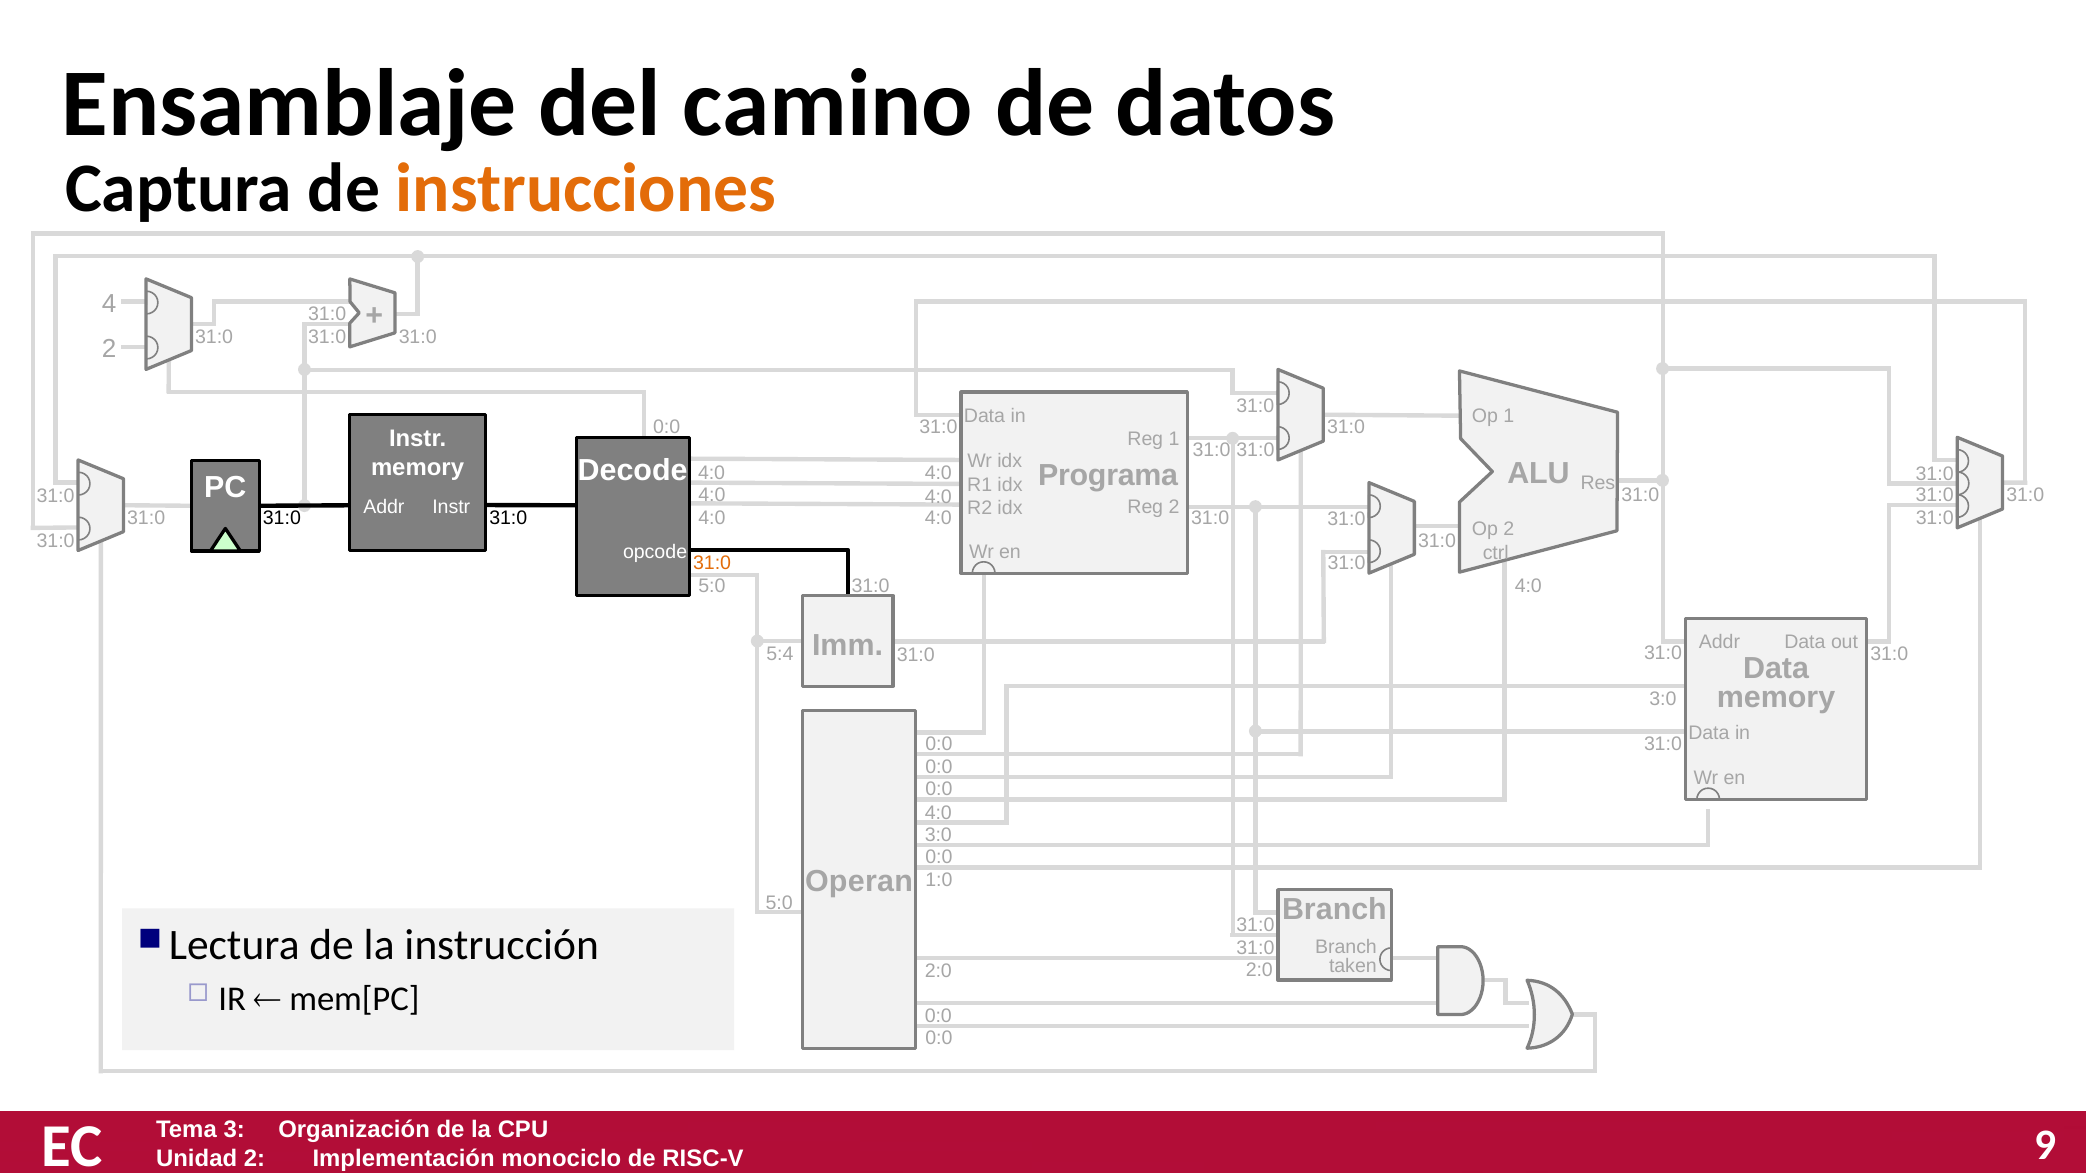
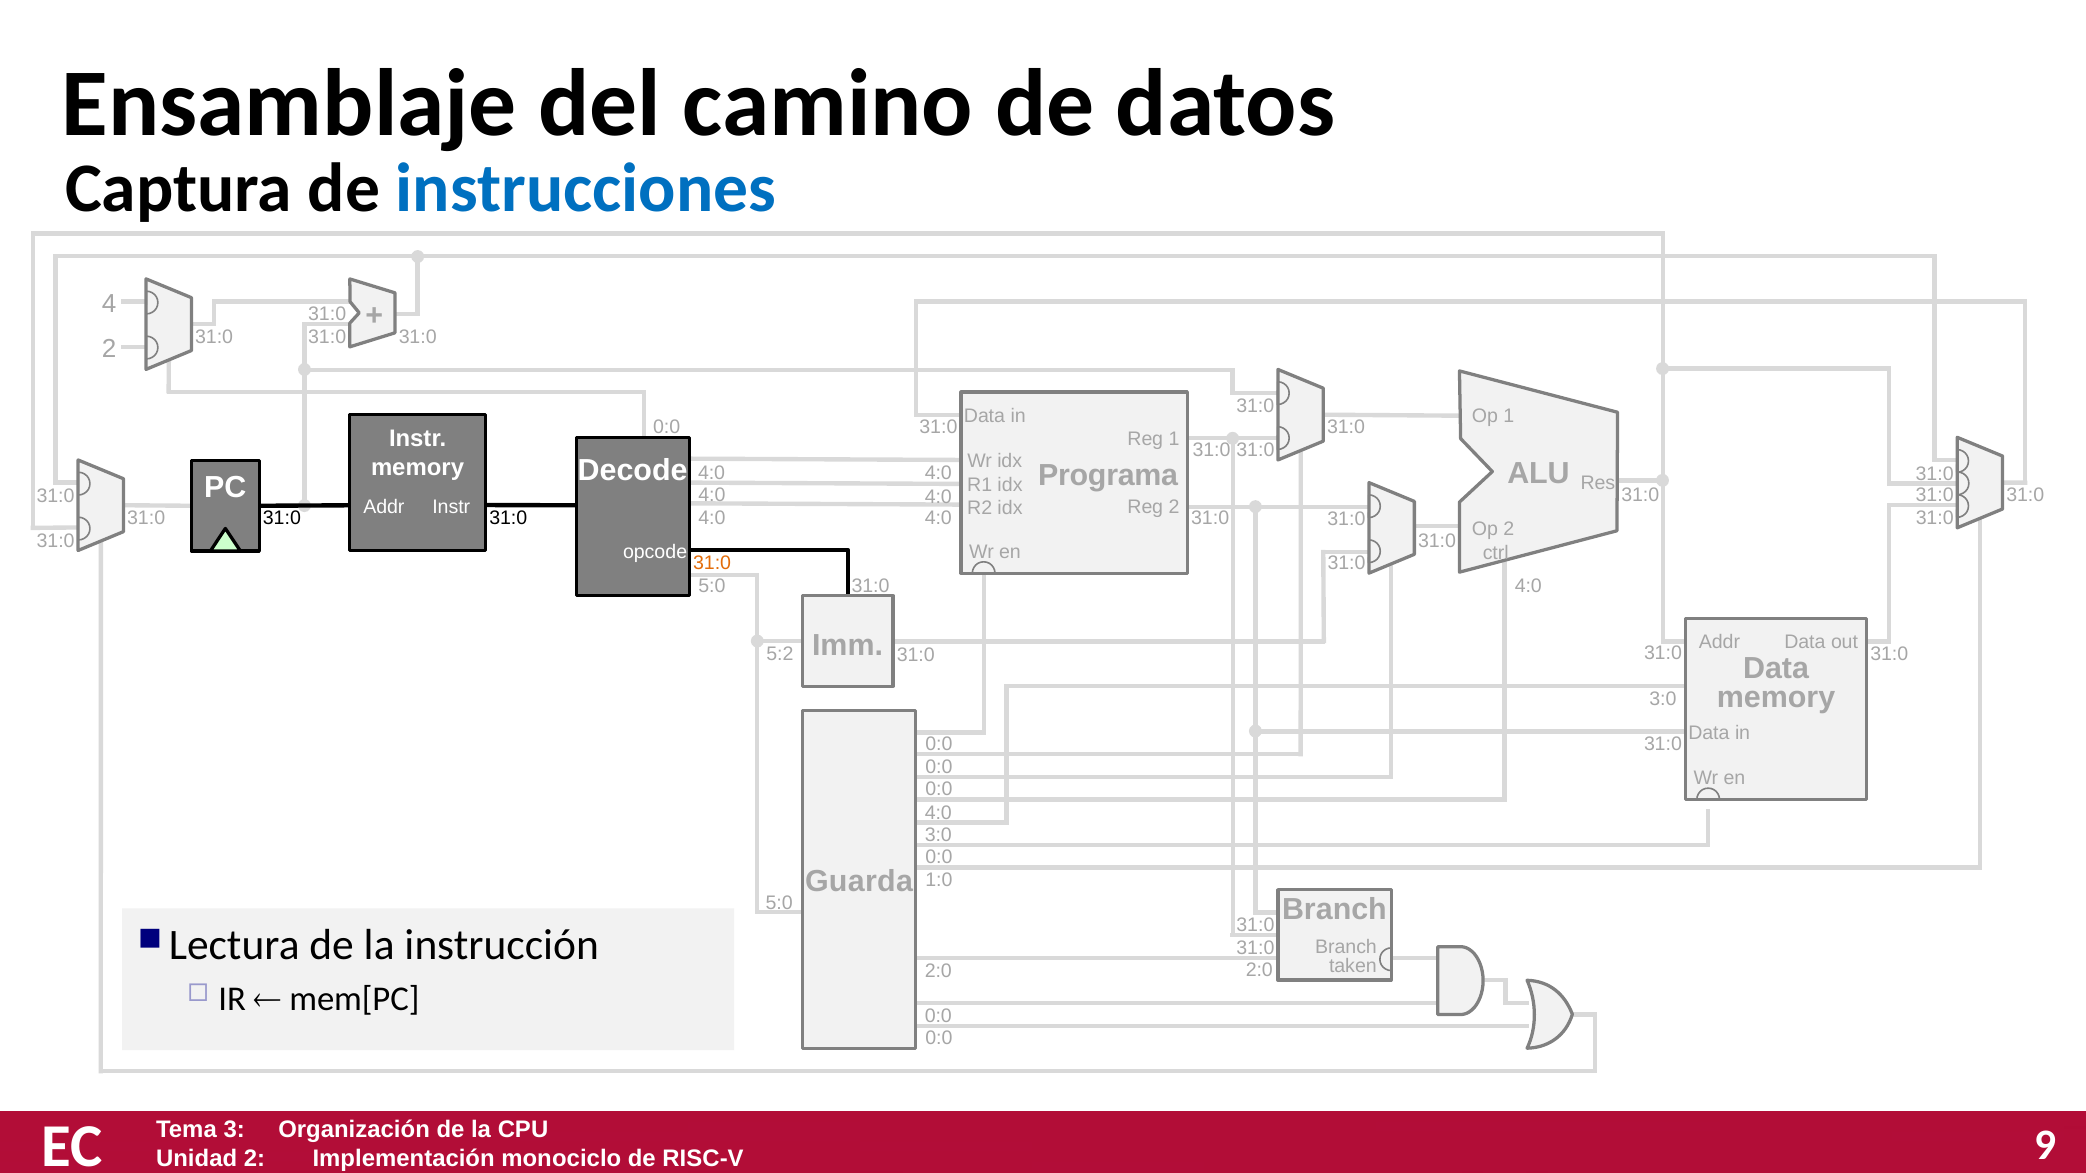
instrucciones colour: orange -> blue (586, 189)
5:4: 5:4 -> 5:2 (780, 654)
Operan: Operan -> Guarda (859, 882)
